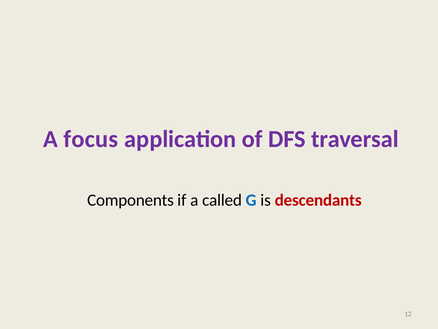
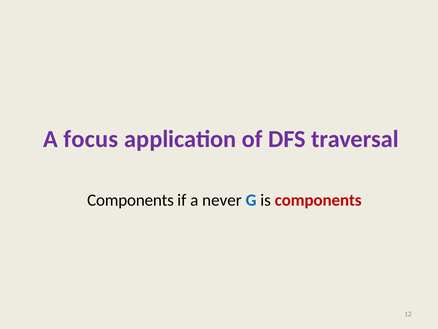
called: called -> never (222, 200)
is descendants: descendants -> components (318, 200)
